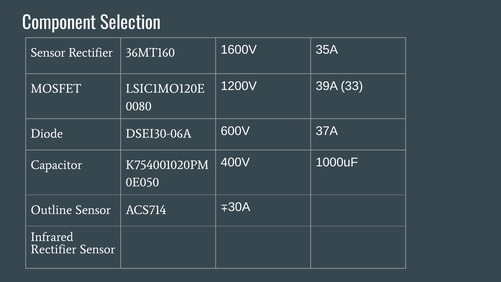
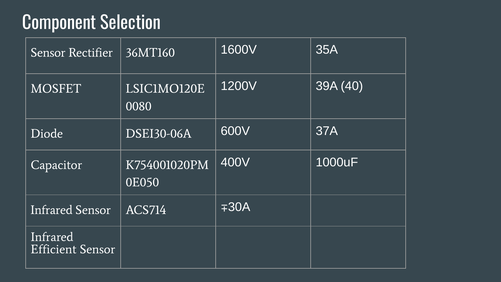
33: 33 -> 40 (352, 86)
Outline: Outline -> Infrared (52, 210)
Rectifier: Rectifier -> Efficient (54, 249)
